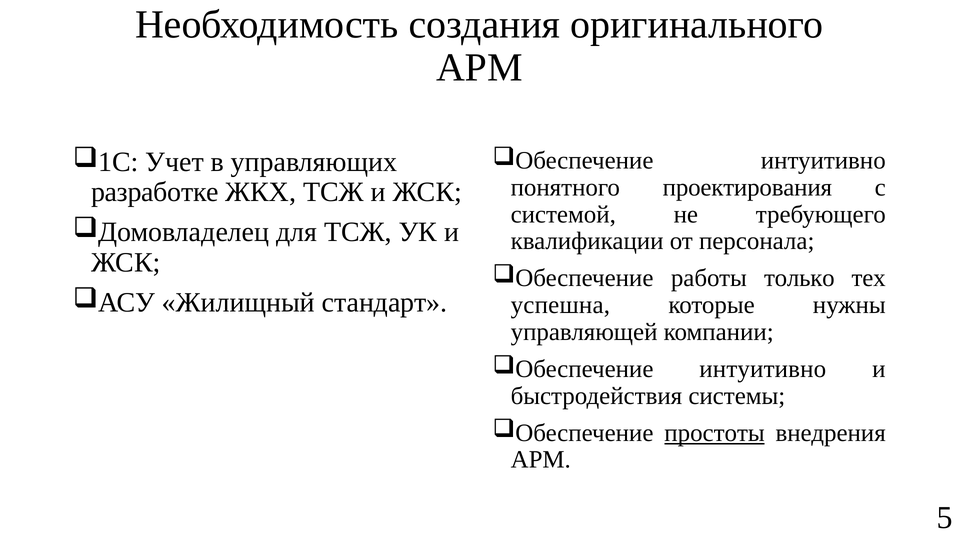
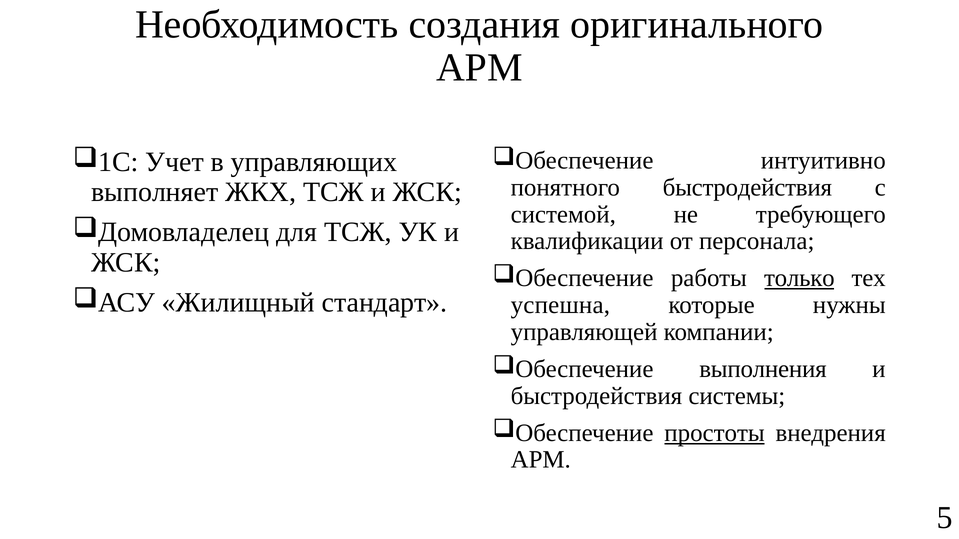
понятного проектирования: проектирования -> быстродействия (747, 187)
разработке: разработке -> выполняет (155, 192)
только underline: none -> present (799, 278)
интуитивно: интуитивно -> выполнения (763, 369)
